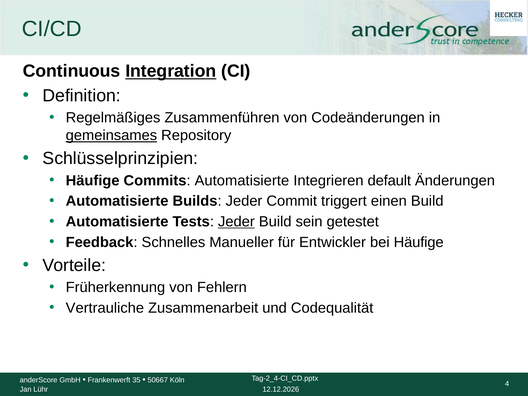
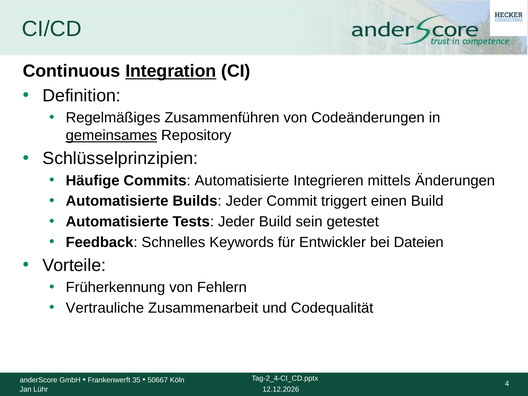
default: default -> mittels (389, 181)
Jeder underline: present -> none (236, 222)
Manueller: Manueller -> Keywords (242, 242)
bei Häufige: Häufige -> Dateien (419, 242)
